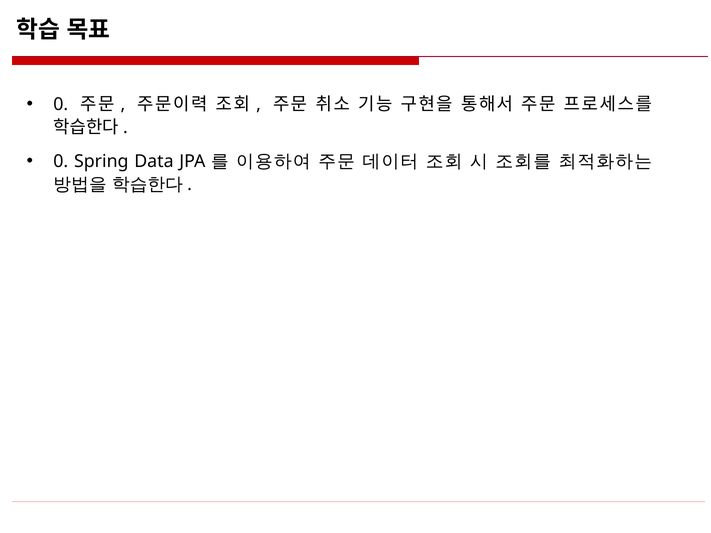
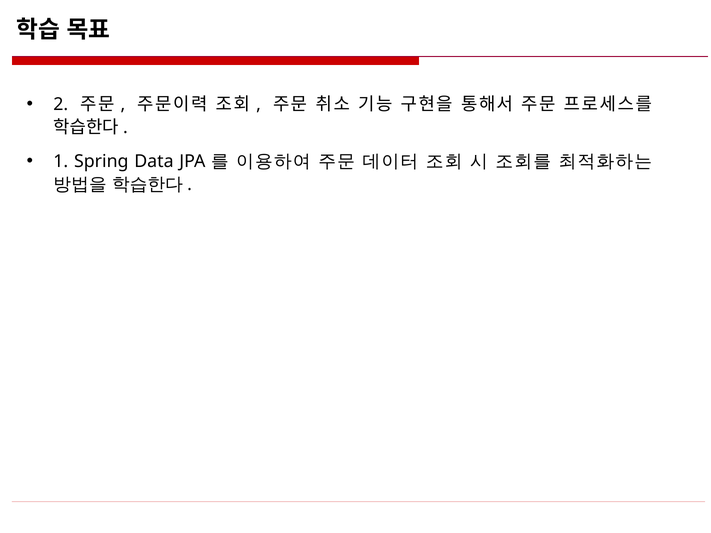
0: 0 -> 2 (61, 104)
0: 0 -> 1 (61, 161)
